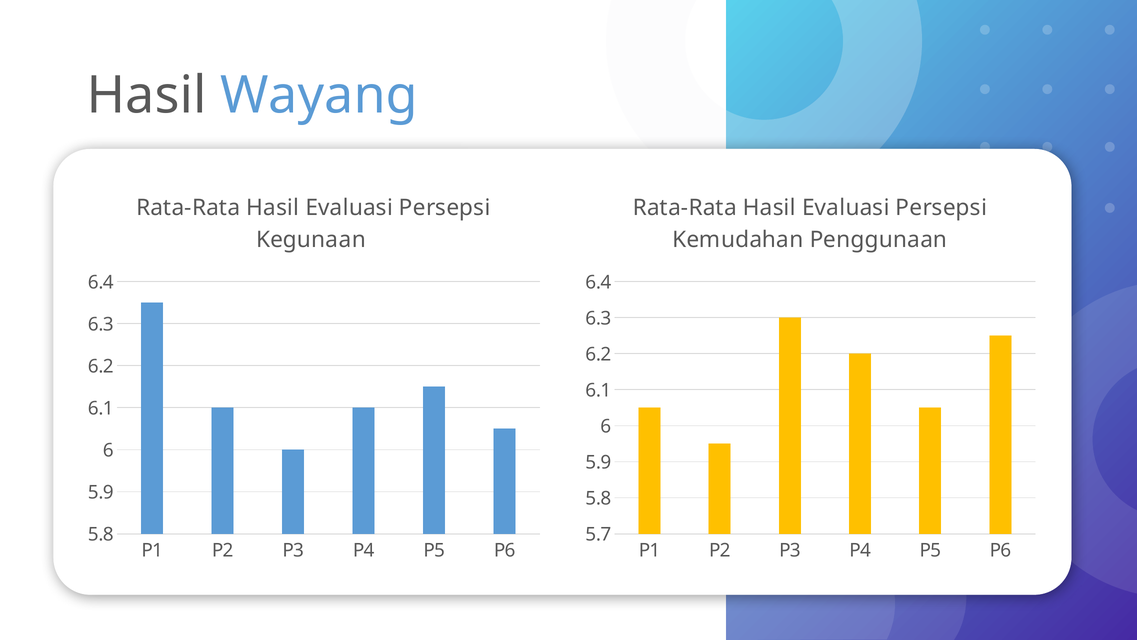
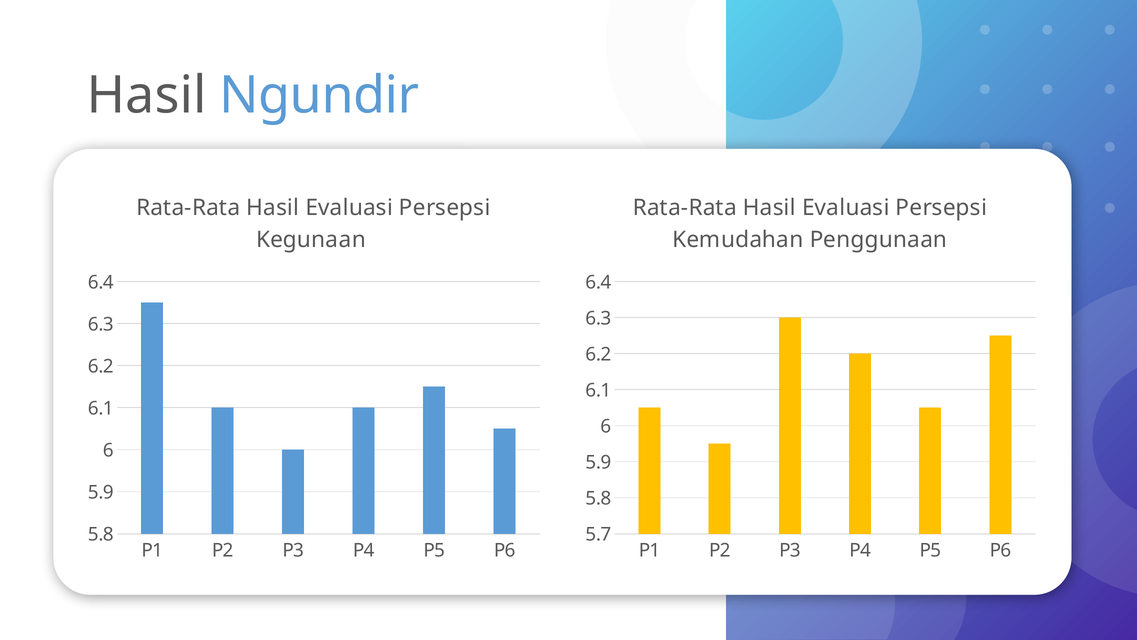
Wayang: Wayang -> Ngundir (319, 96)
